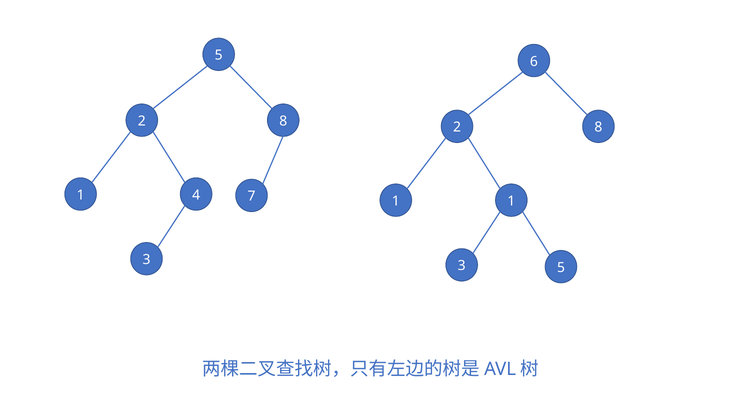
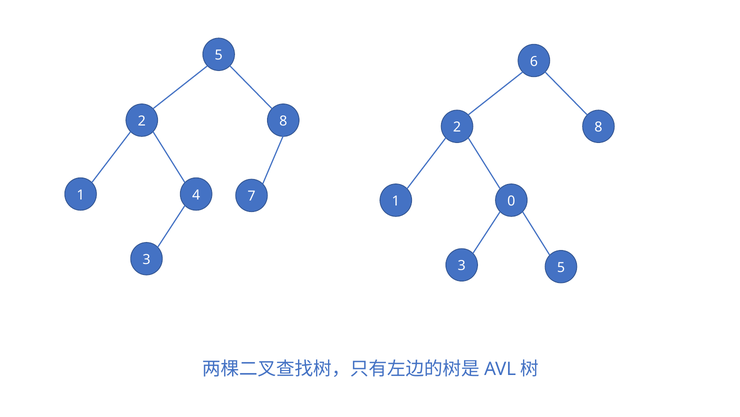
7 1: 1 -> 0 (511, 201)
